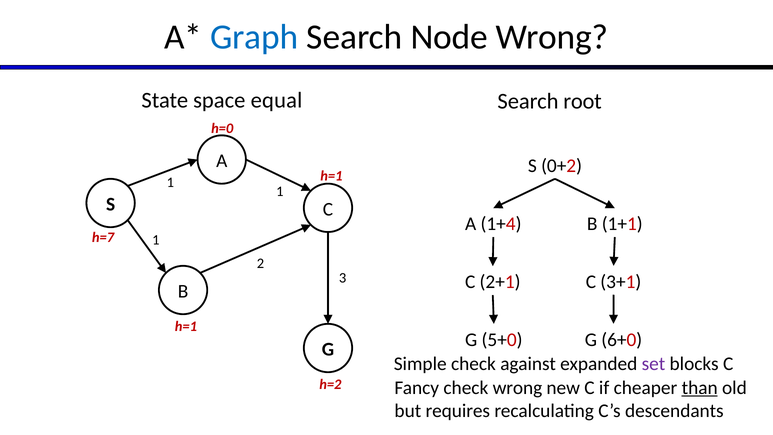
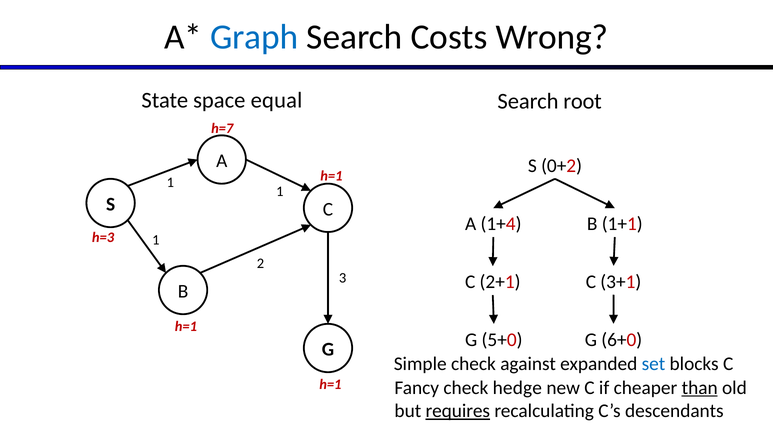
Node: Node -> Costs (449, 37)
h=0: h=0 -> h=7 (222, 128)
h=7: h=7 -> h=3 (103, 237)
set colour: purple -> blue (653, 364)
h=2: h=2 -> h=1 (330, 384)
check wrong: wrong -> hedge (517, 388)
requires underline: none -> present (458, 411)
